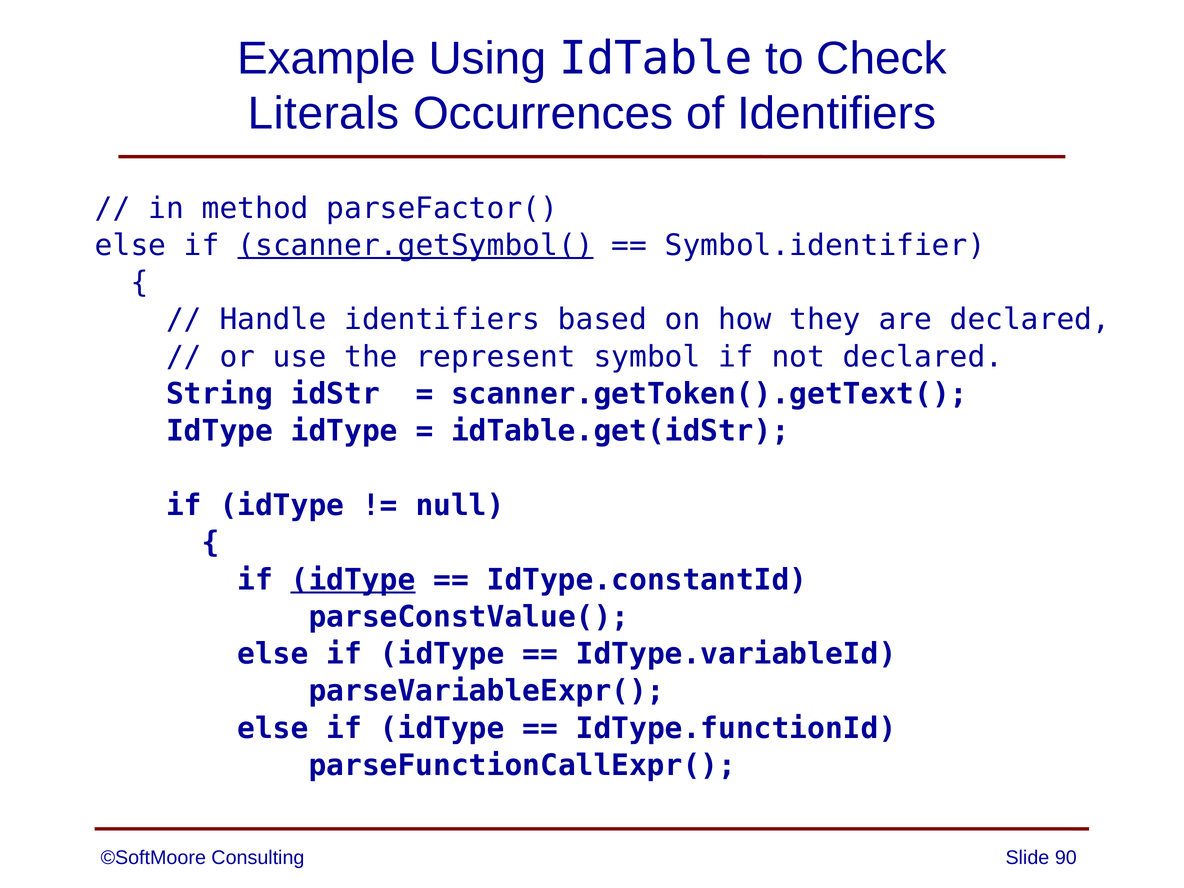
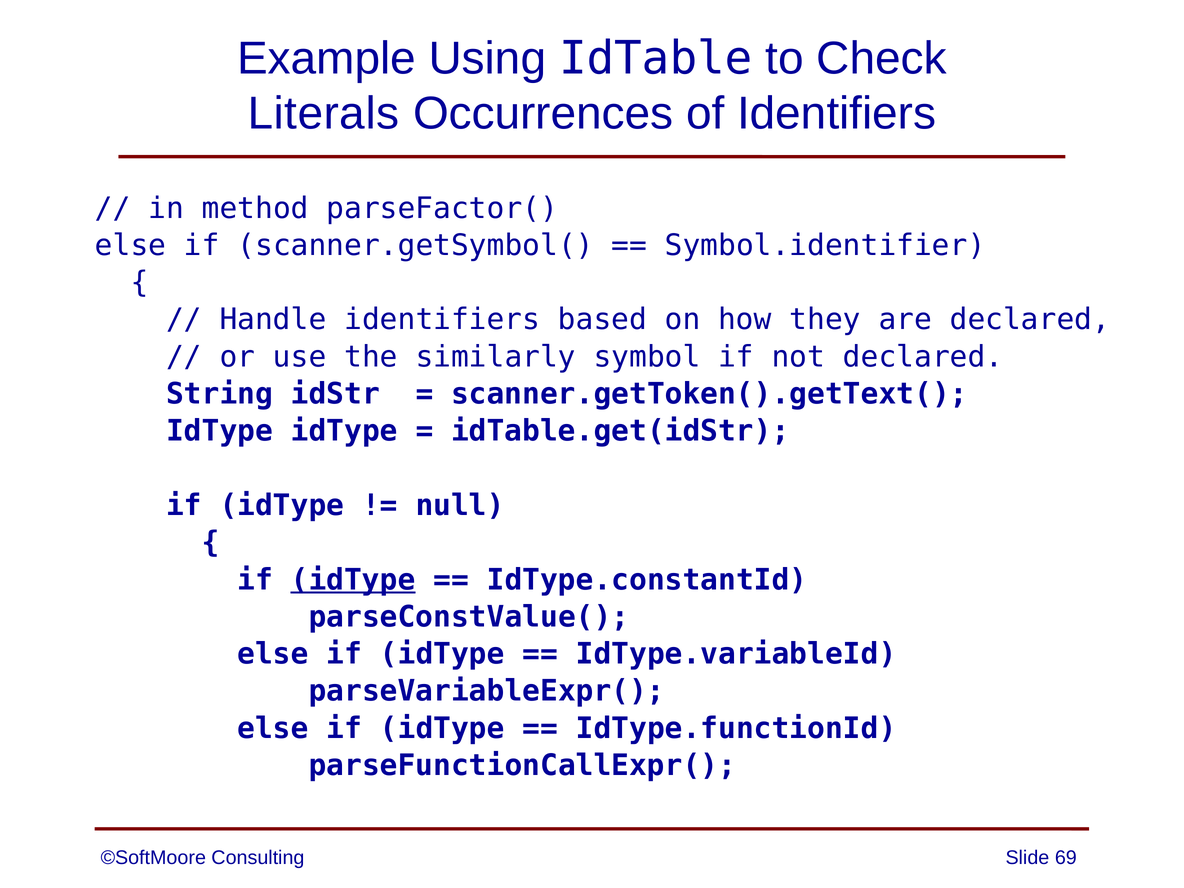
scanner.getSymbol( underline: present -> none (416, 245)
represent: represent -> similarly (496, 357)
90: 90 -> 69 (1066, 858)
